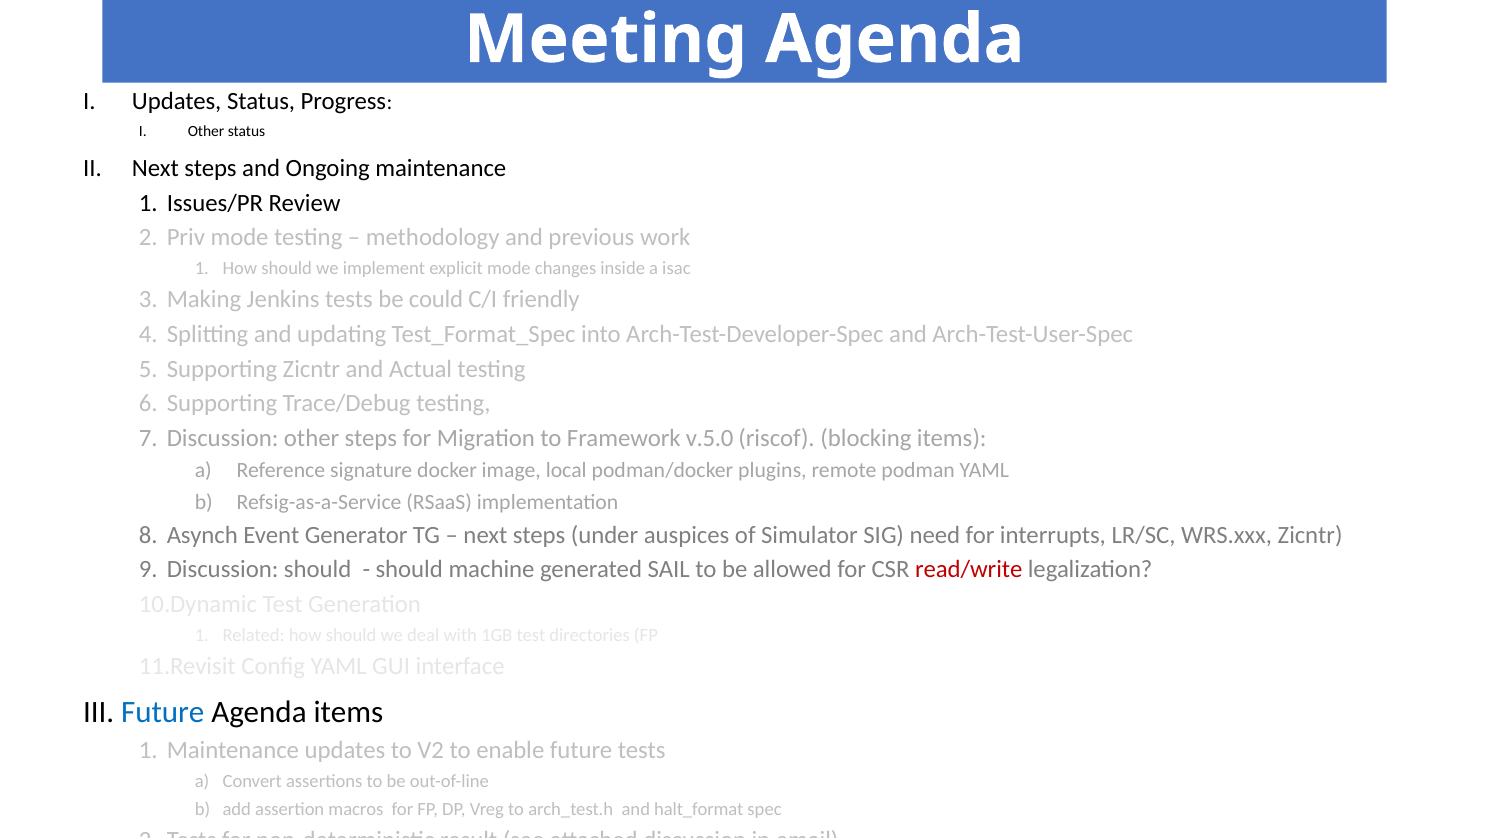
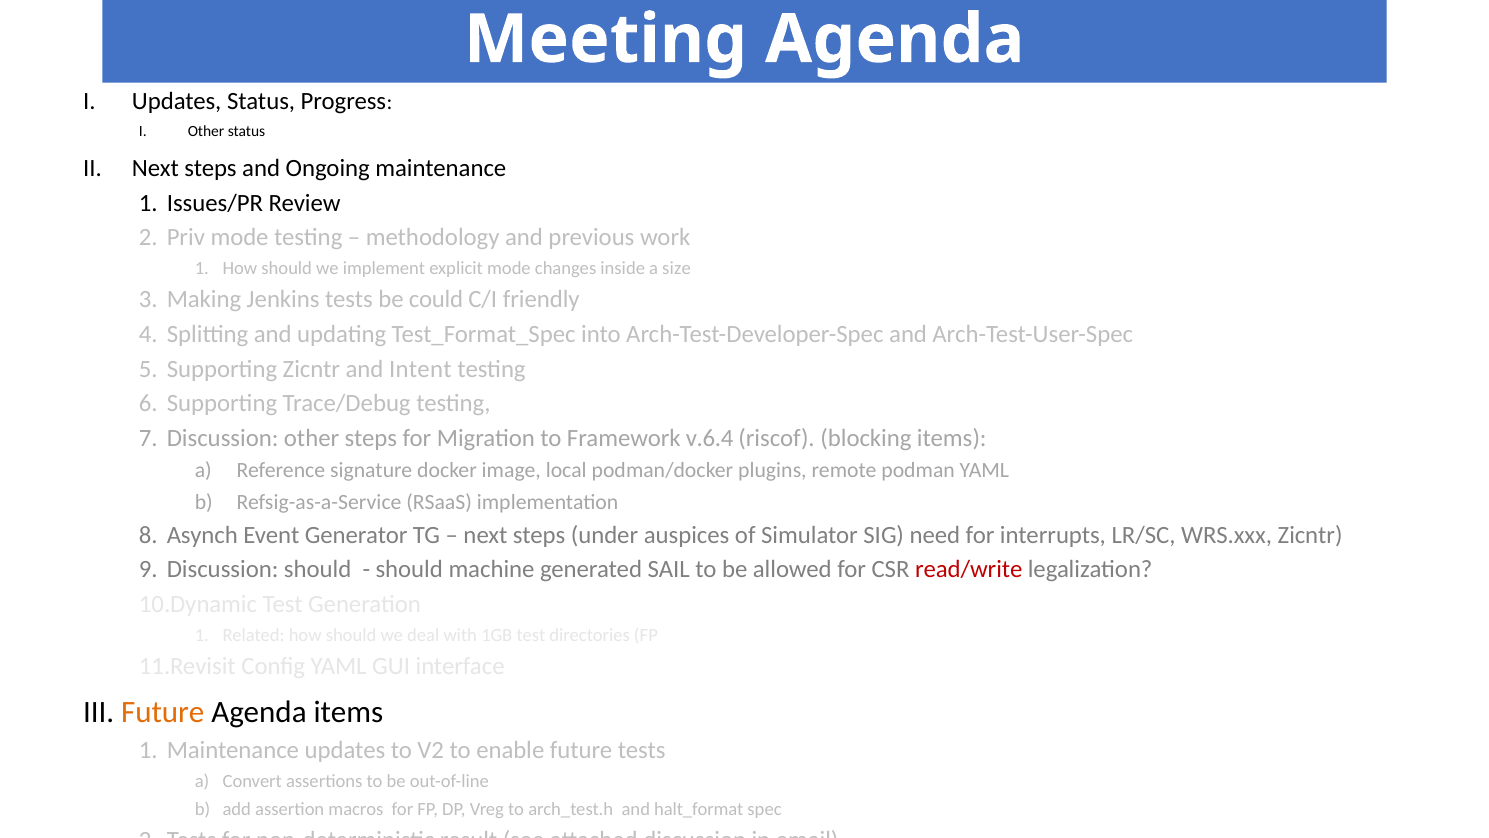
isac: isac -> size (676, 269)
Actual: Actual -> Intent (420, 369)
v.5.0: v.5.0 -> v.6.4 (710, 438)
Future colour: blue -> orange (163, 712)
